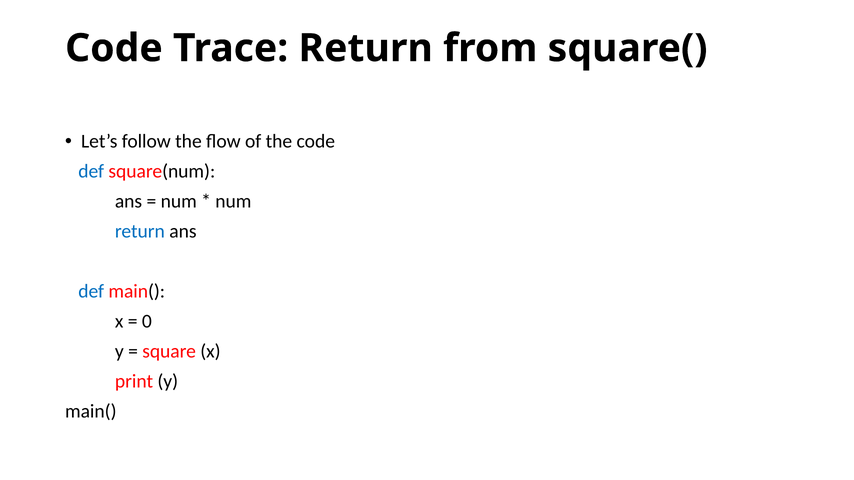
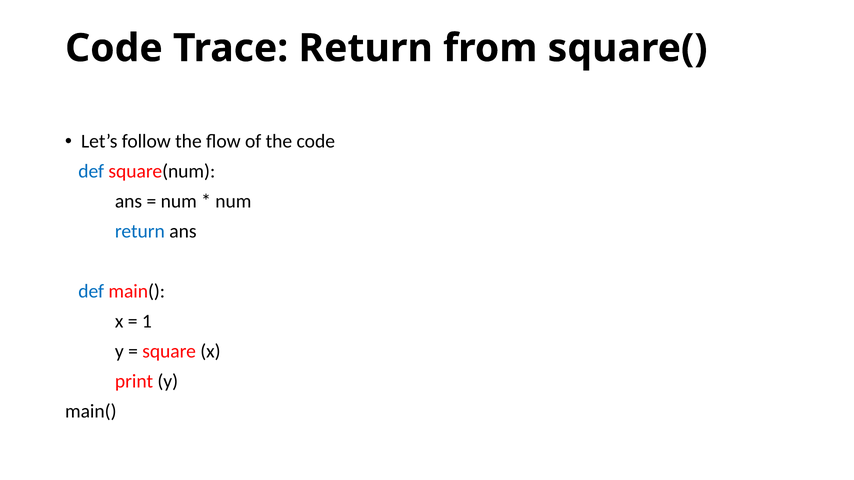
0: 0 -> 1 (147, 322)
